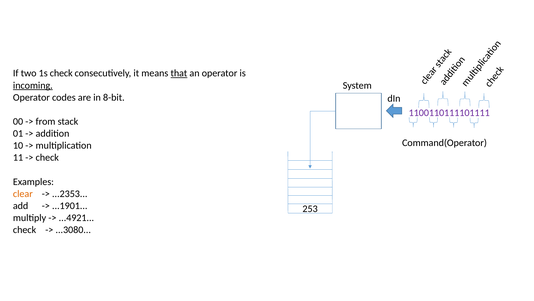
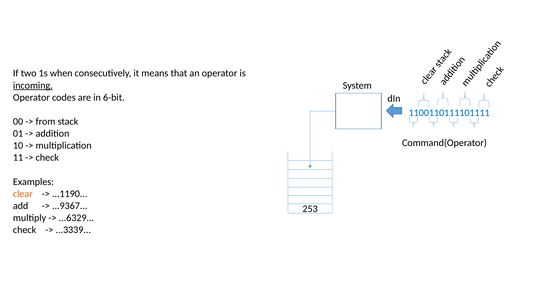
1s check: check -> when (61, 73)
that underline: present -> none (179, 73)
8-bit: 8-bit -> 6-bit (114, 97)
1100110111101111 colour: purple -> blue (449, 113)
...2353: ...2353 -> ...1190 (70, 193)
...1901: ...1901 -> ...9367 (70, 205)
...4921: ...4921 -> ...6329 (76, 217)
...3080: ...3080 -> ...3339 (73, 229)
